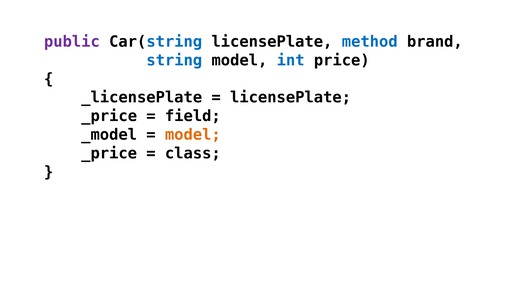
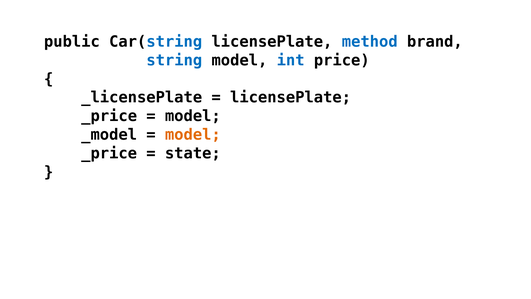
public colour: purple -> black (72, 42)
field: field -> model (193, 116)
class: class -> state (193, 153)
